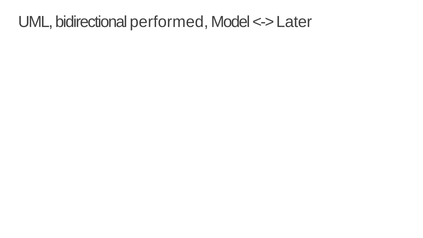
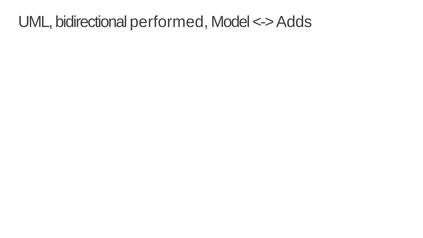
Later: Later -> Adds (294, 22)
